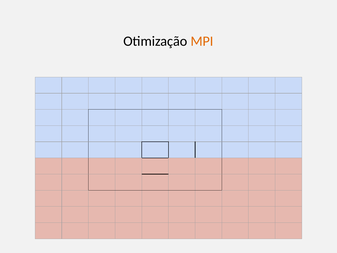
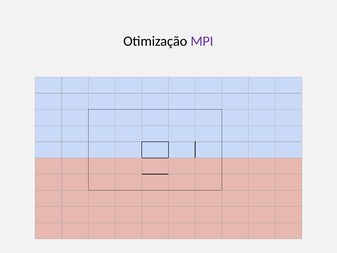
MPI colour: orange -> purple (202, 41)
